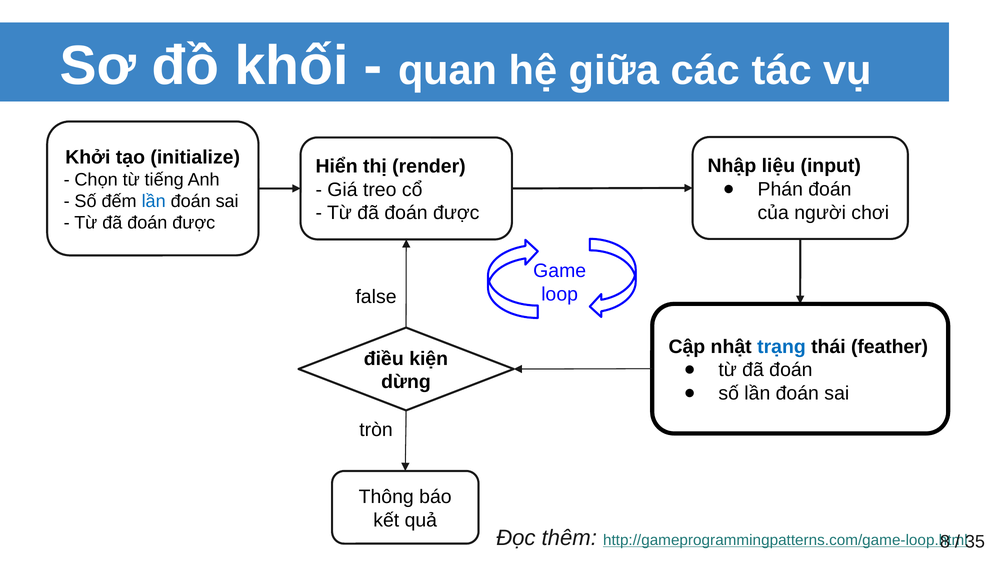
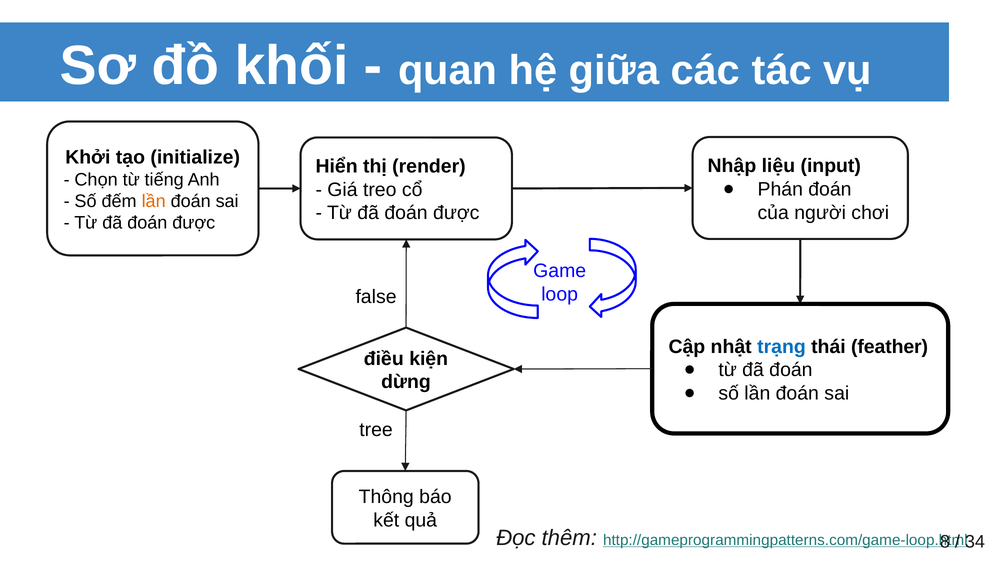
lần colour: blue -> orange (154, 201)
tròn: tròn -> tree (376, 430)
35: 35 -> 34 (975, 542)
